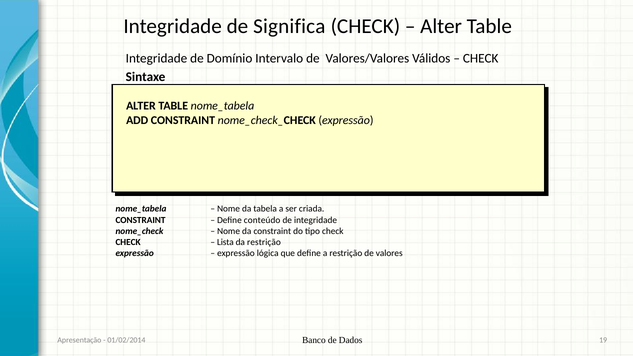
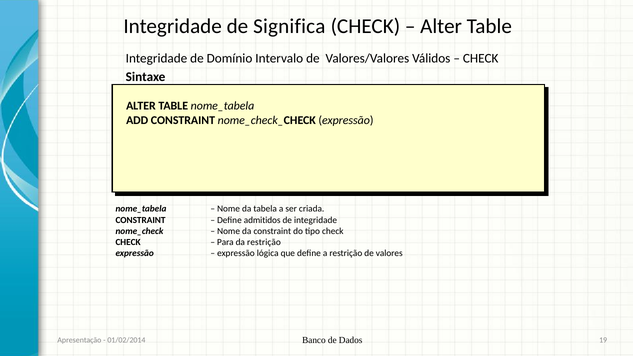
conteúdo: conteúdo -> admitidos (262, 220)
Lista: Lista -> Para (225, 242)
